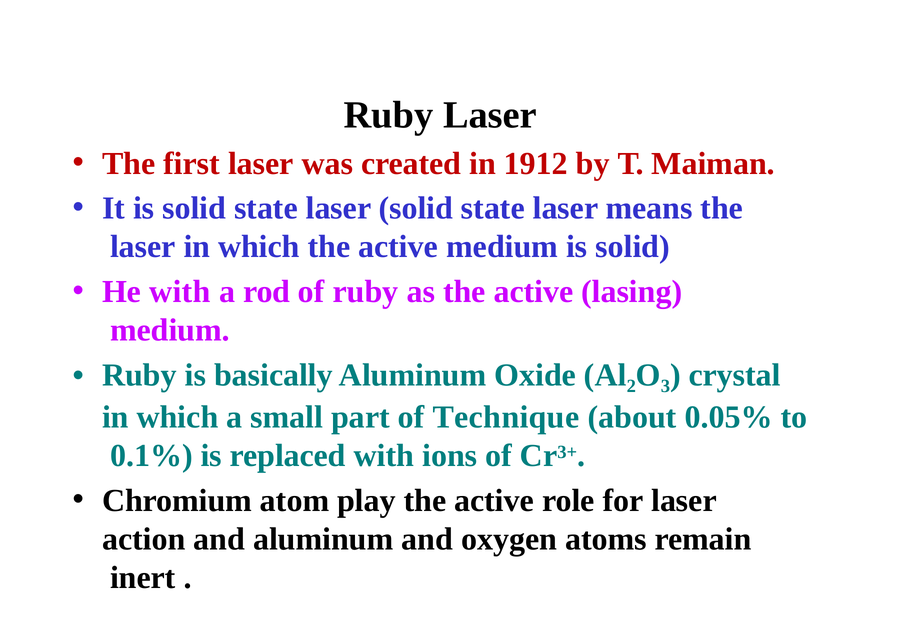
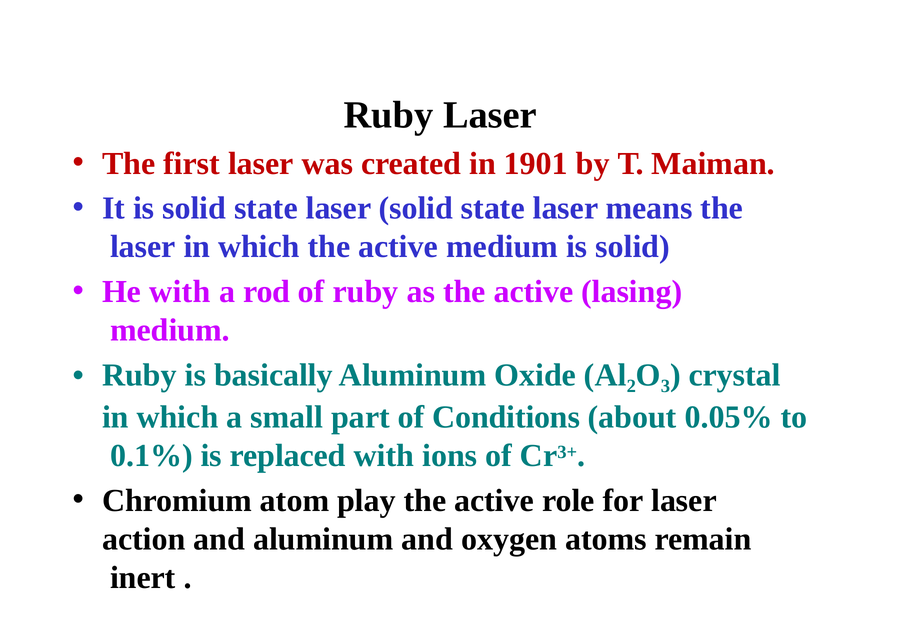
1912: 1912 -> 1901 (536, 163)
Technique: Technique -> Conditions (506, 417)
